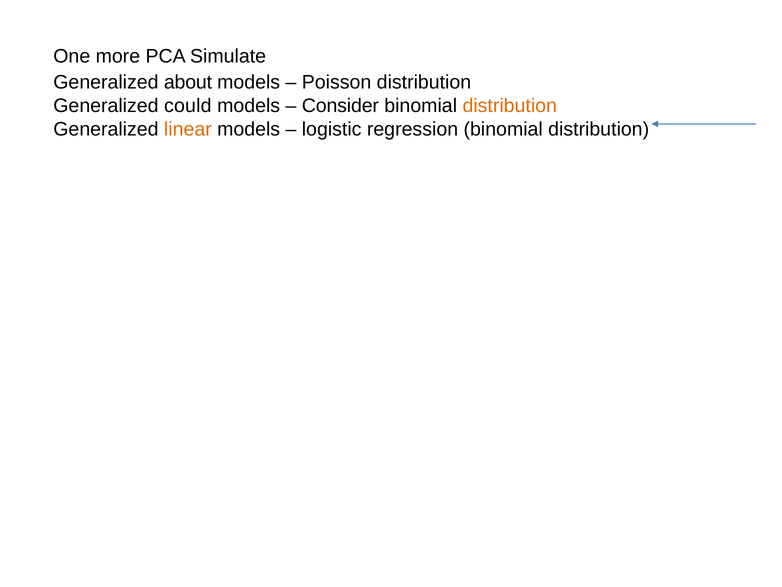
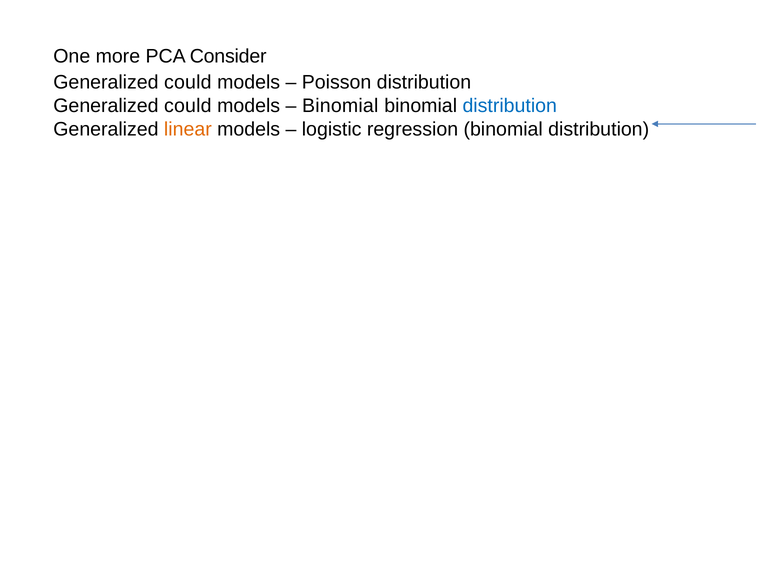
Simulate: Simulate -> Consider (228, 56)
about: about -> could (188, 82)
Consider: Consider -> Binomial (340, 106)
distribution colour: orange -> blue (510, 106)
